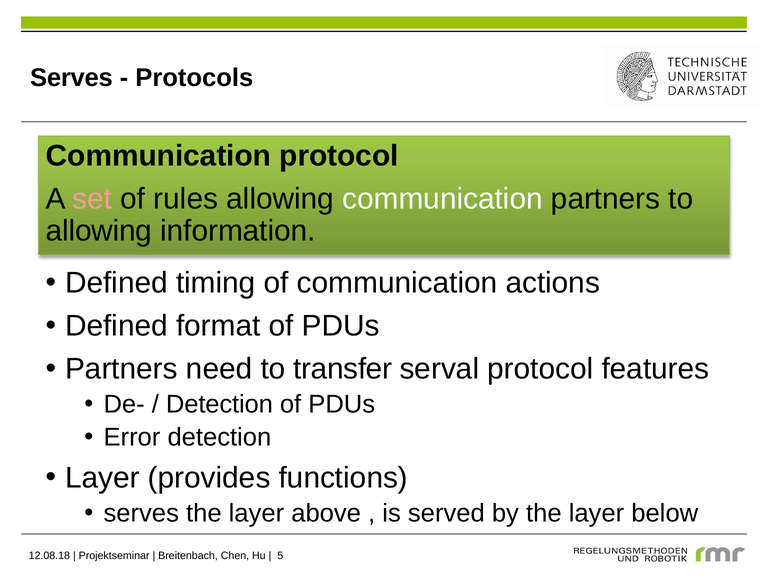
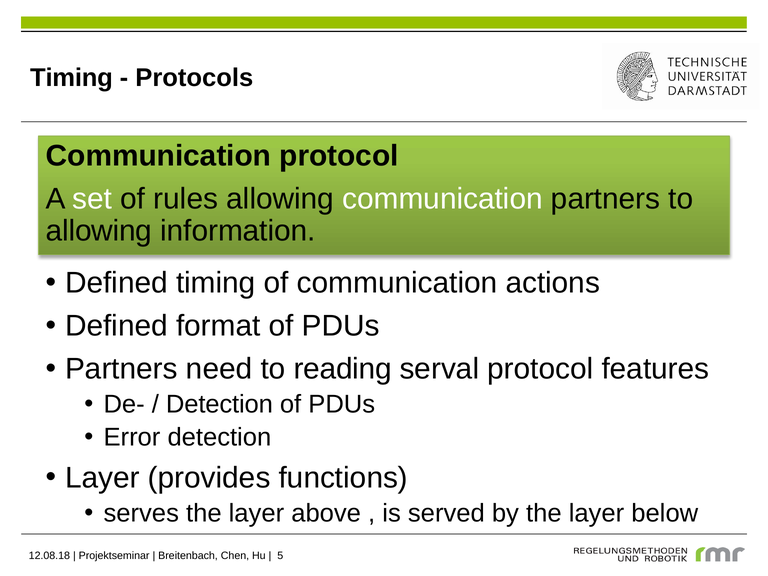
Serves: Serves -> Timing (71, 78)
set colour: pink -> white (92, 199)
transfer: transfer -> reading (343, 369)
